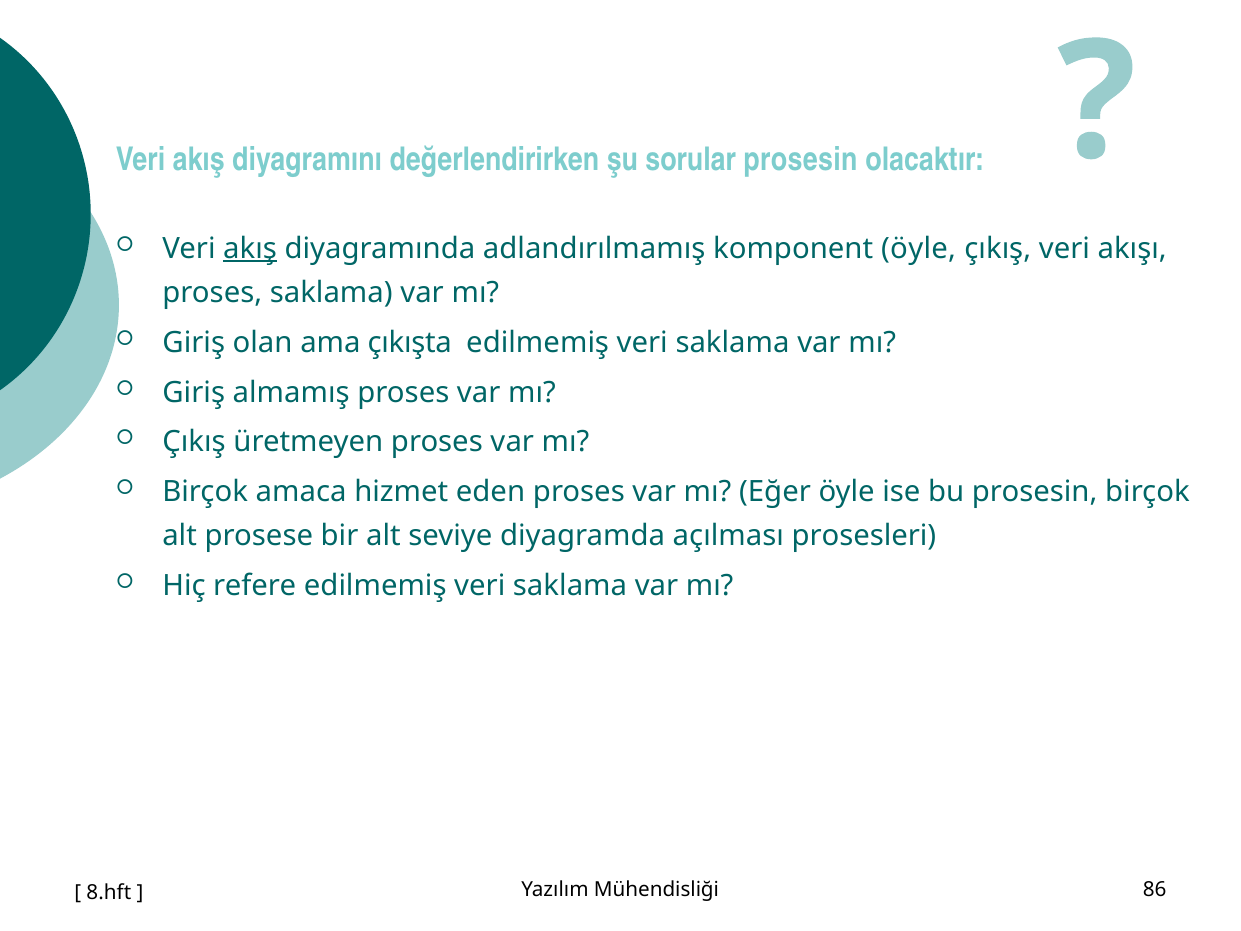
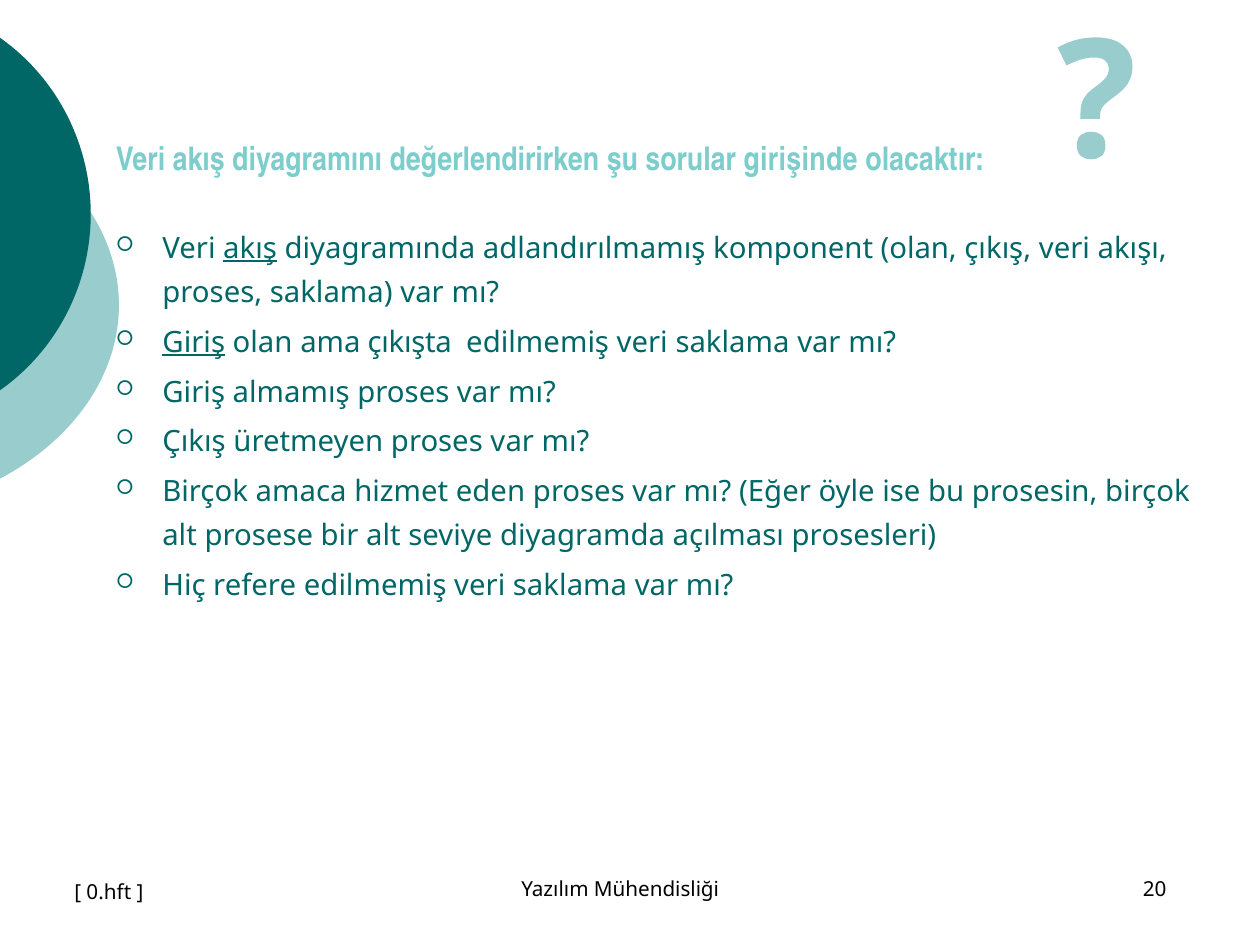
sorular prosesin: prosesin -> girişinde (801, 159)
komponent öyle: öyle -> olan (919, 249)
Giriş underline: none -> present (194, 342)
86: 86 -> 20 (1155, 890)
8.hft: 8.hft -> 0.hft (109, 893)
